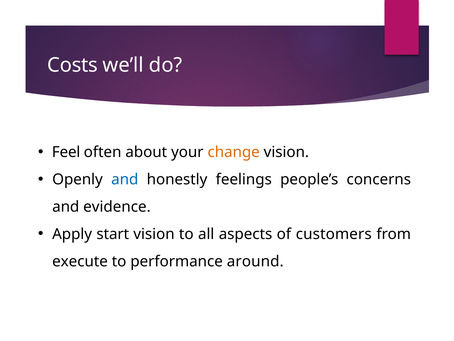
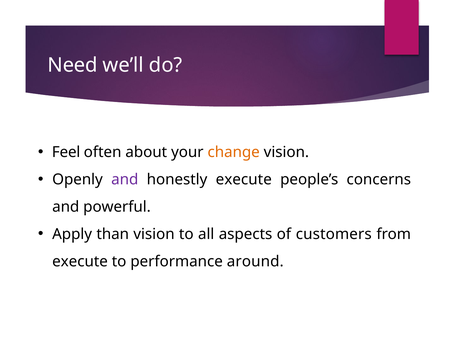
Costs: Costs -> Need (73, 65)
and colour: blue -> purple (125, 179)
honestly feelings: feelings -> execute (244, 179)
evidence: evidence -> powerful (117, 207)
start: start -> than (113, 234)
